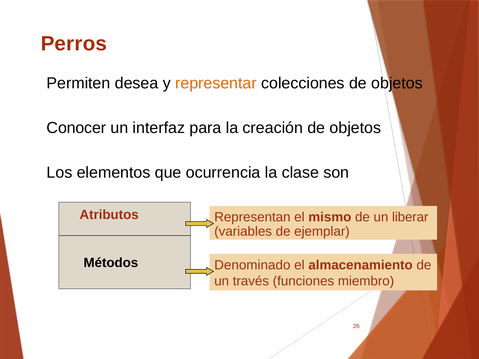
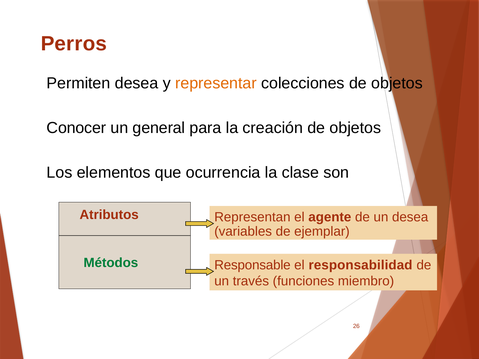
interfaz: interfaz -> general (159, 128)
mismo: mismo -> agente (330, 217)
un liberar: liberar -> desea (410, 217)
Métodos colour: black -> green (111, 263)
Denominado: Denominado -> Responsable (252, 265)
almacenamiento: almacenamiento -> responsabilidad (360, 265)
